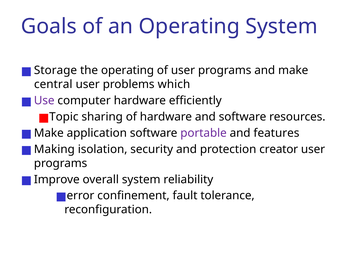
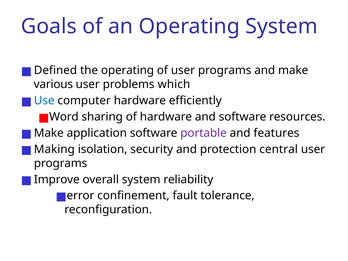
Storage: Storage -> Defined (56, 70)
central: central -> various (53, 84)
Use colour: purple -> blue (44, 101)
Topic: Topic -> Word (64, 117)
creator: creator -> central (279, 149)
